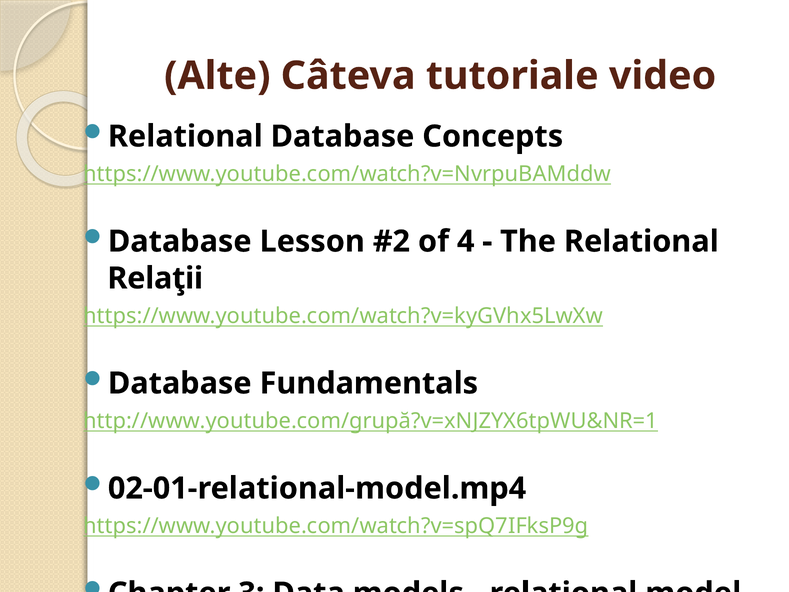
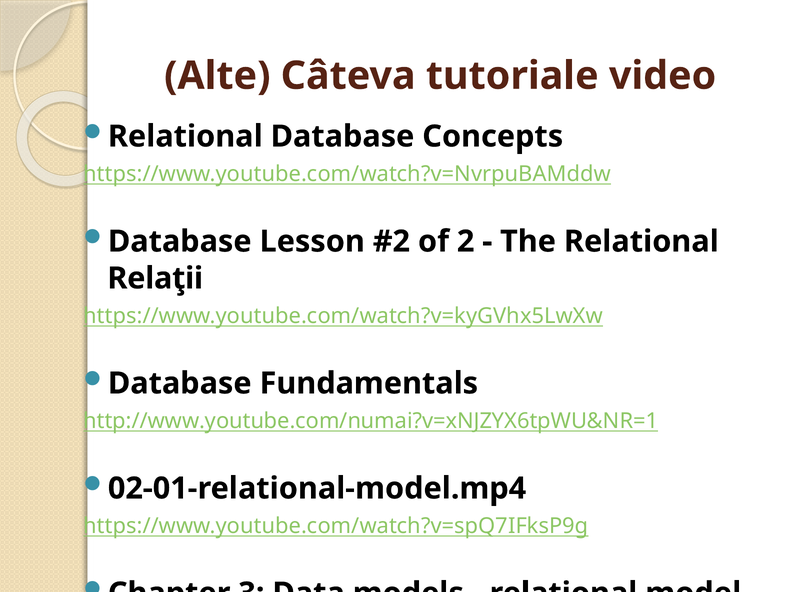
4: 4 -> 2 (466, 241)
http://www.youtube.com/grupă?v=xNJZYX6tpWU&NR=1: http://www.youtube.com/grupă?v=xNJZYX6tpWU&NR=1 -> http://www.youtube.com/numai?v=xNJZYX6tpWU&NR=1 (371, 421)
